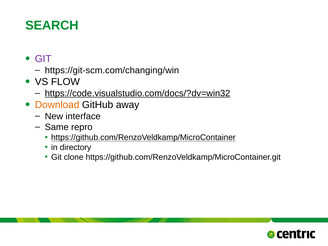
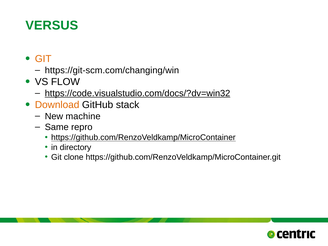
SEARCH: SEARCH -> VERSUS (52, 26)
GIT colour: purple -> orange (43, 59)
away: away -> stack (128, 105)
interface: interface -> machine (83, 116)
